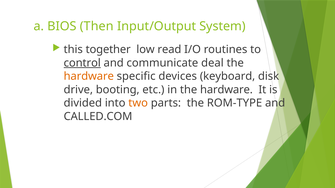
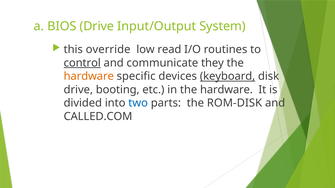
BIOS Then: Then -> Drive (97, 26)
together: together -> override (108, 50)
deal: deal -> they (212, 63)
keyboard underline: none -> present (228, 76)
two colour: orange -> blue (138, 103)
ROM-TYPE: ROM-TYPE -> ROM-DISK (235, 103)
